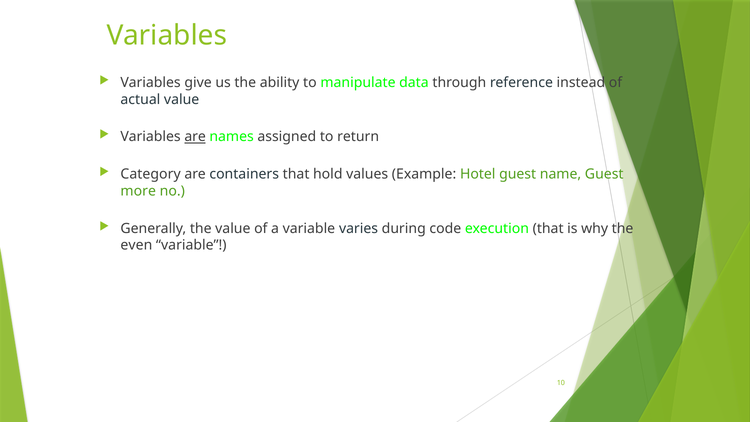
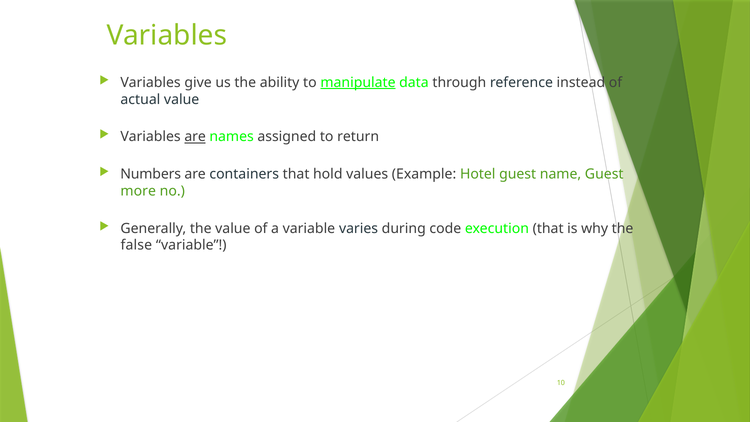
manipulate underline: none -> present (358, 83)
Category: Category -> Numbers (151, 174)
even: even -> false (136, 245)
